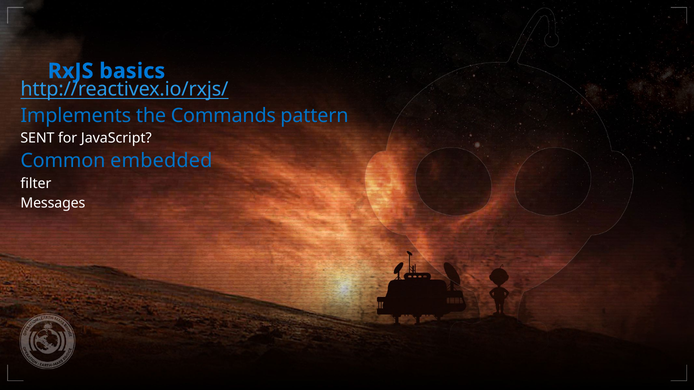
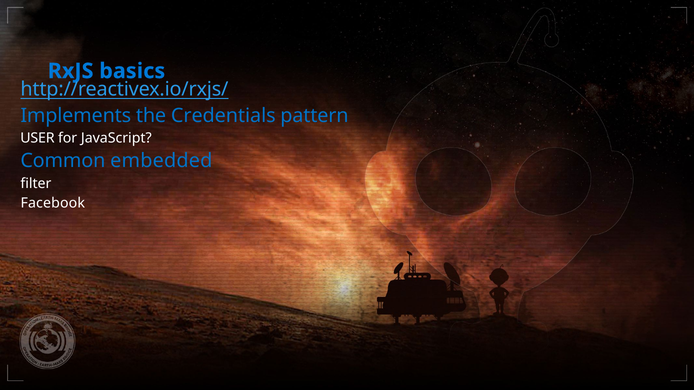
Commands: Commands -> Credentials (223, 116)
SENT: SENT -> USER (37, 138)
Messages: Messages -> Facebook (53, 203)
